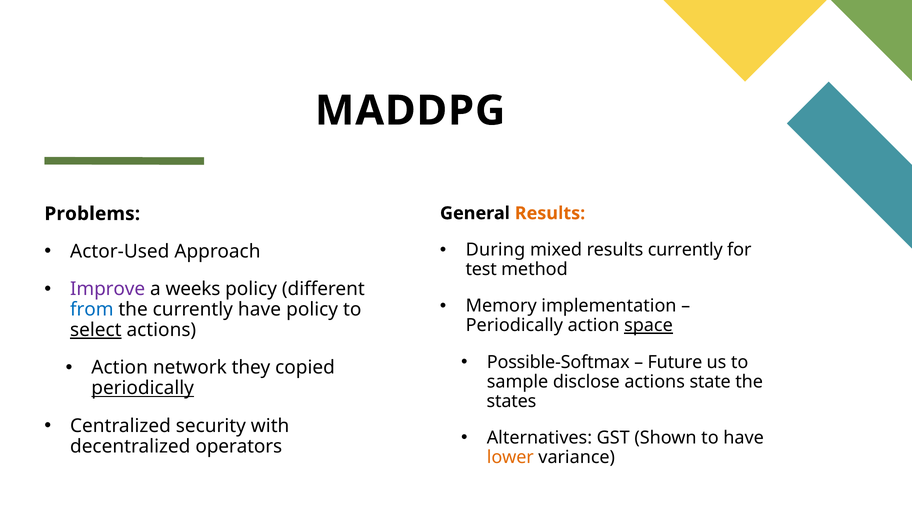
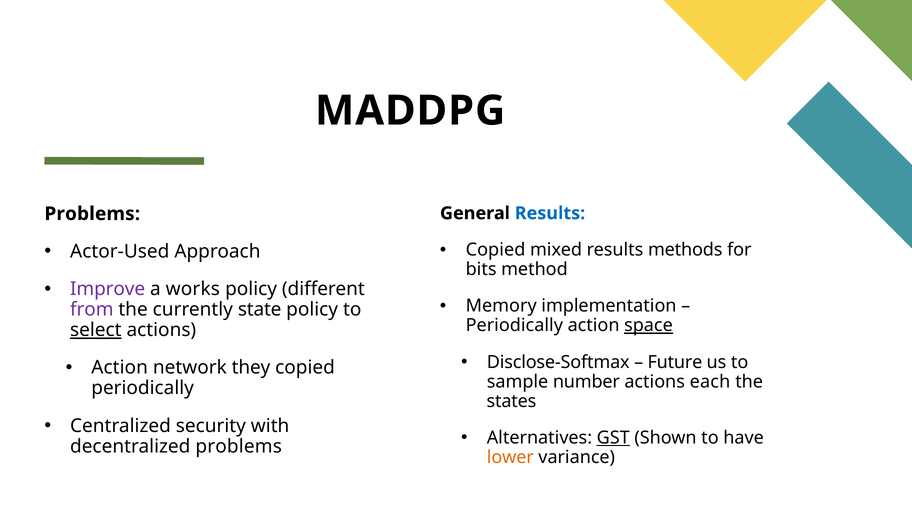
Results colour: orange -> blue (550, 213)
During: During -> Copied (496, 250)
results currently: currently -> methods (685, 250)
test: test -> bits (481, 269)
weeks: weeks -> works (193, 289)
from colour: blue -> purple (92, 310)
currently have: have -> state (260, 310)
Possible-Softmax: Possible-Softmax -> Disclose-Softmax (558, 362)
disclose: disclose -> number (586, 382)
state: state -> each (710, 382)
periodically underline: present -> none (143, 388)
GST underline: none -> present (613, 438)
decentralized operators: operators -> problems (239, 446)
